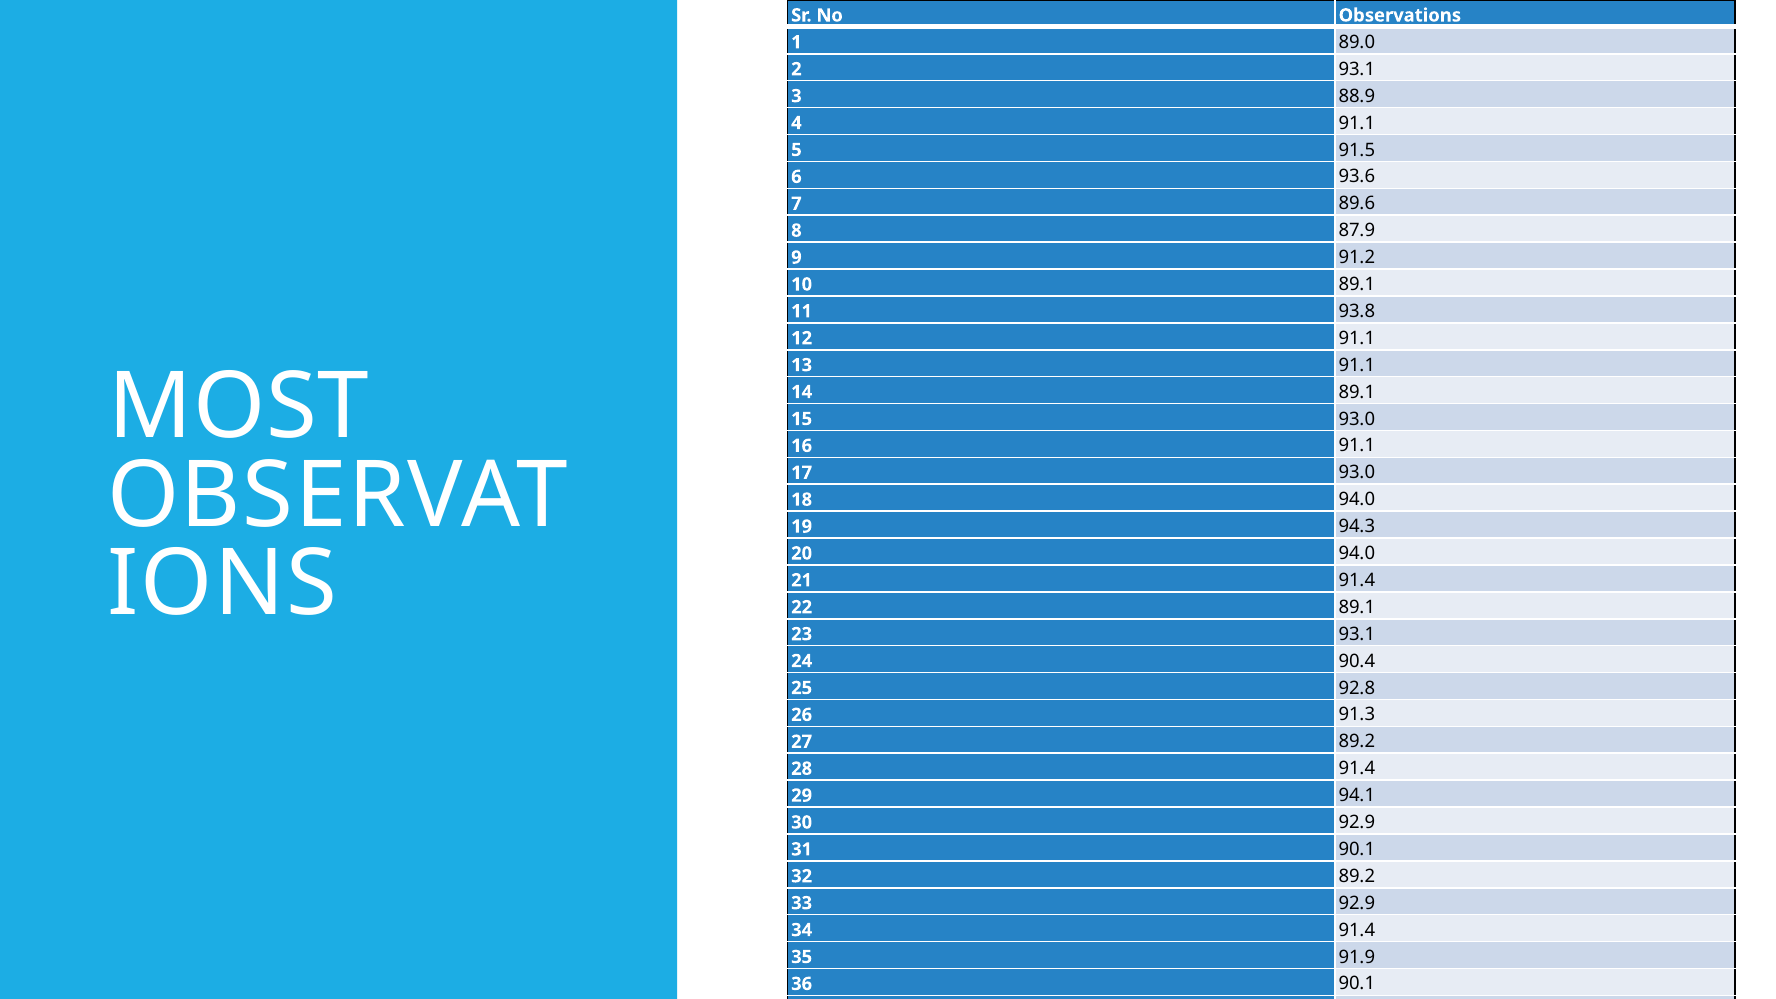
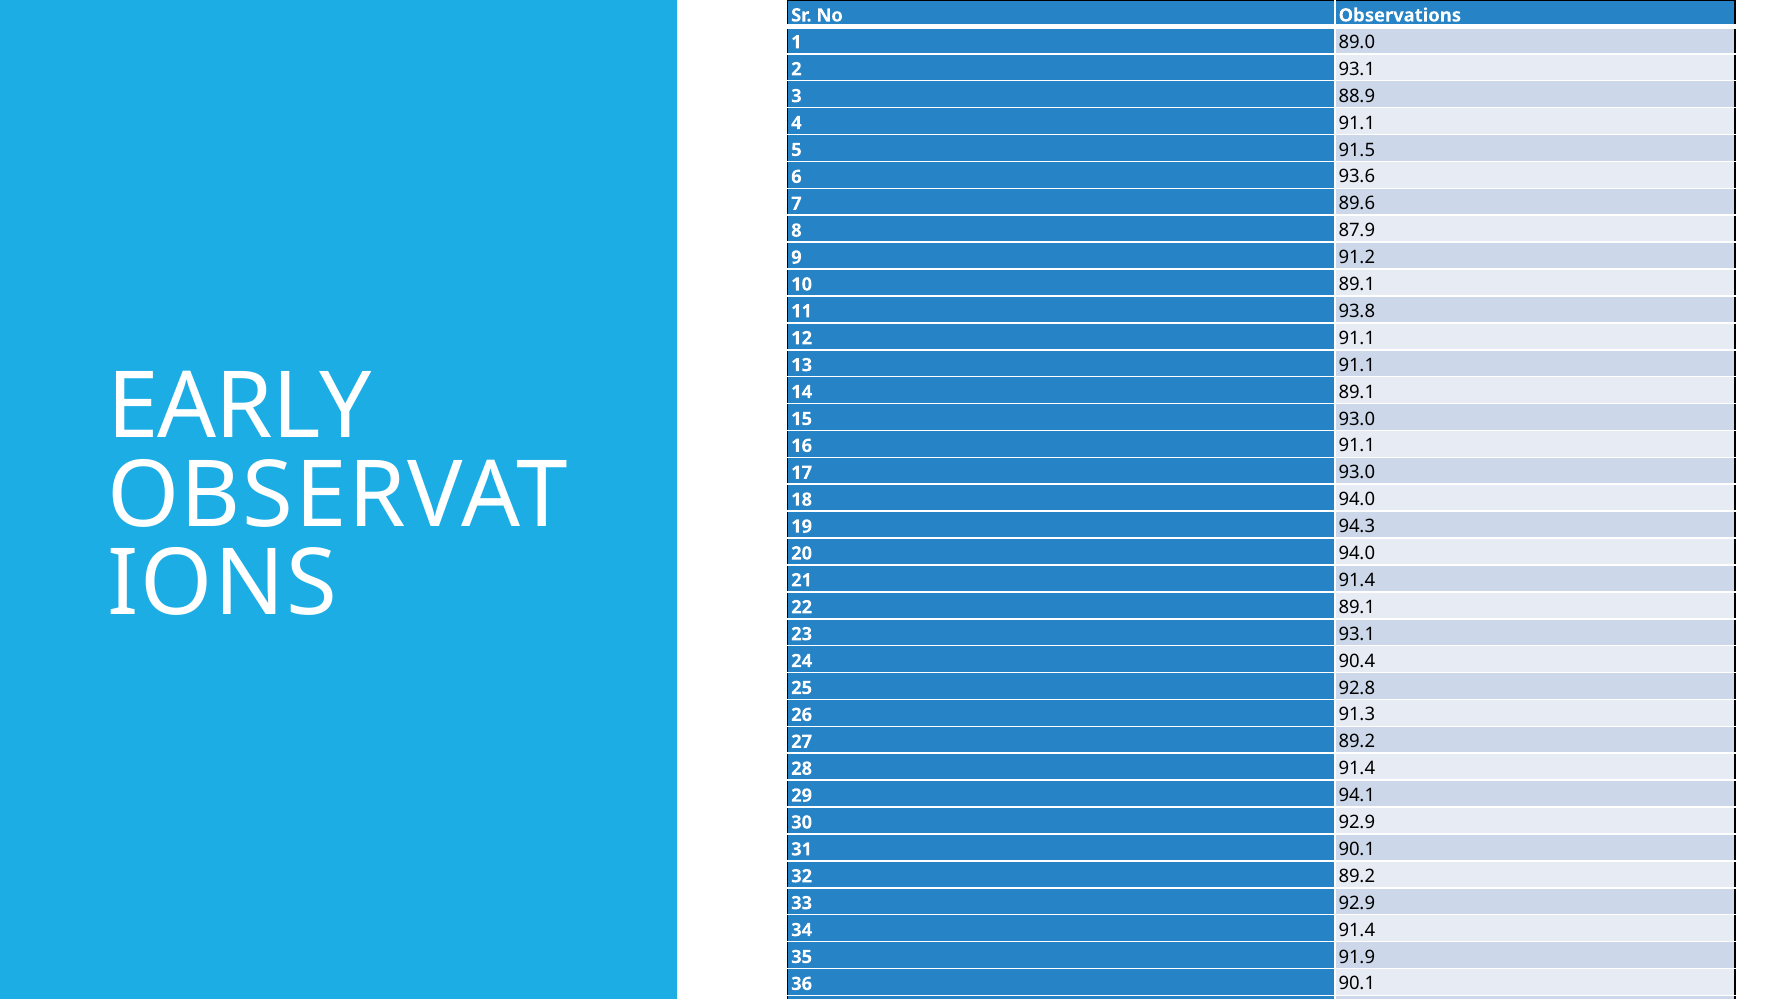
MOST: MOST -> EARLY (240, 407)
